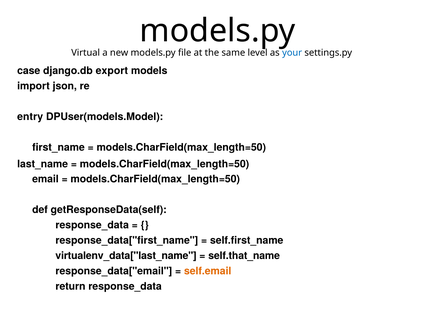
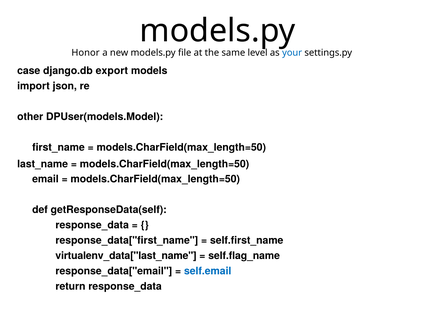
Virtual: Virtual -> Honor (86, 53)
entry: entry -> other (30, 116)
self.that_name: self.that_name -> self.flag_name (244, 255)
self.email colour: orange -> blue (208, 270)
